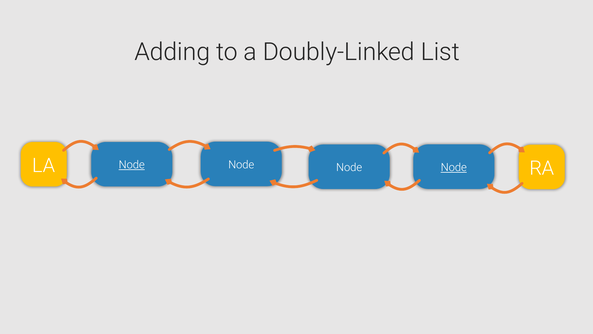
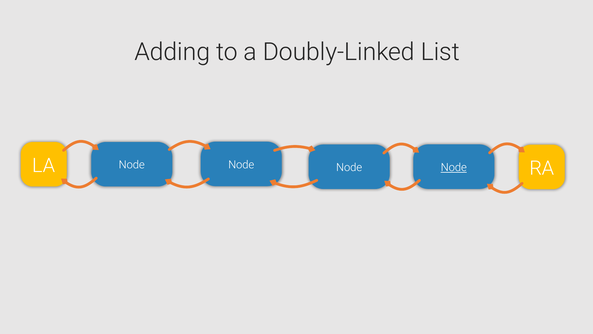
Node underline: present -> none (132, 165)
